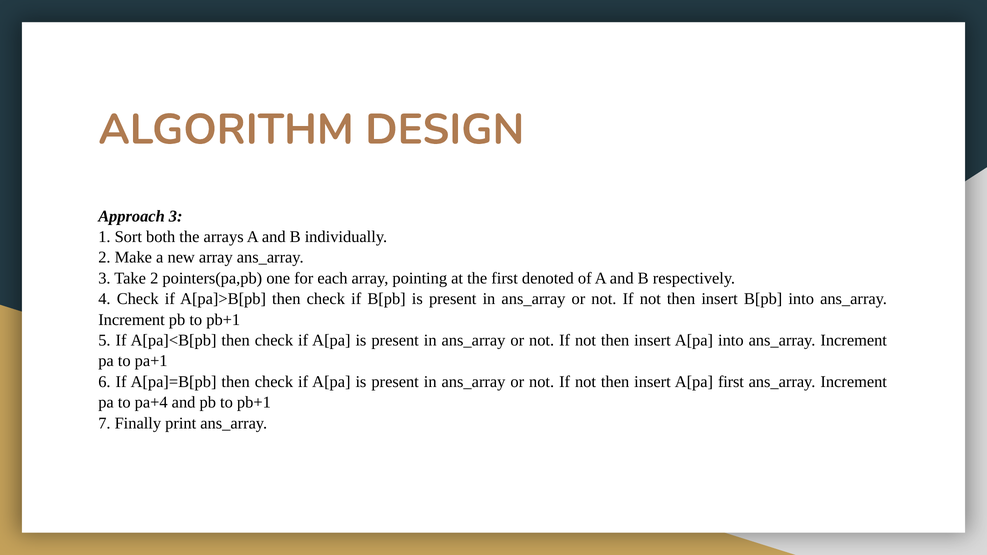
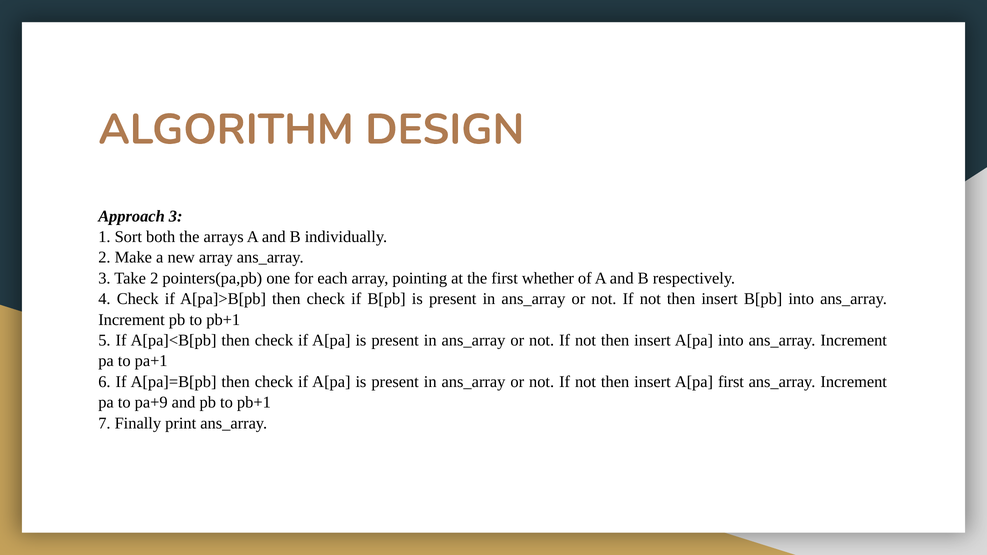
denoted: denoted -> whether (548, 278)
pa+4: pa+4 -> pa+9 (151, 403)
